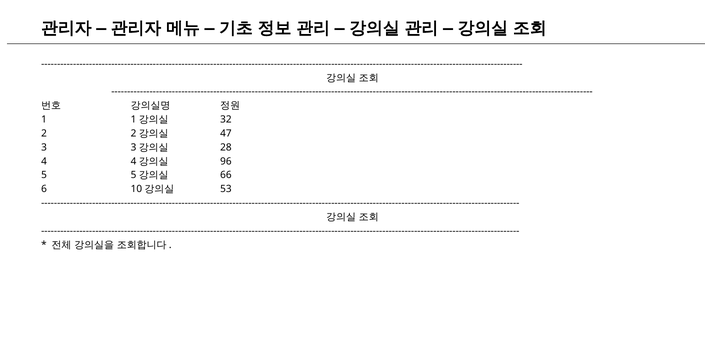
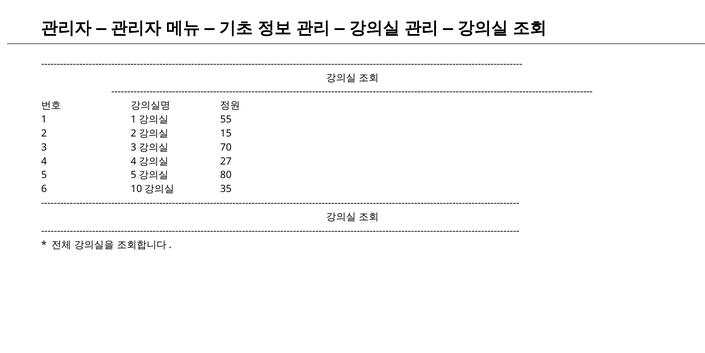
32: 32 -> 55 (226, 119)
47: 47 -> 15 (226, 133)
28: 28 -> 70 (226, 147)
96: 96 -> 27 (226, 161)
66: 66 -> 80 (226, 175)
53: 53 -> 35 (226, 189)
